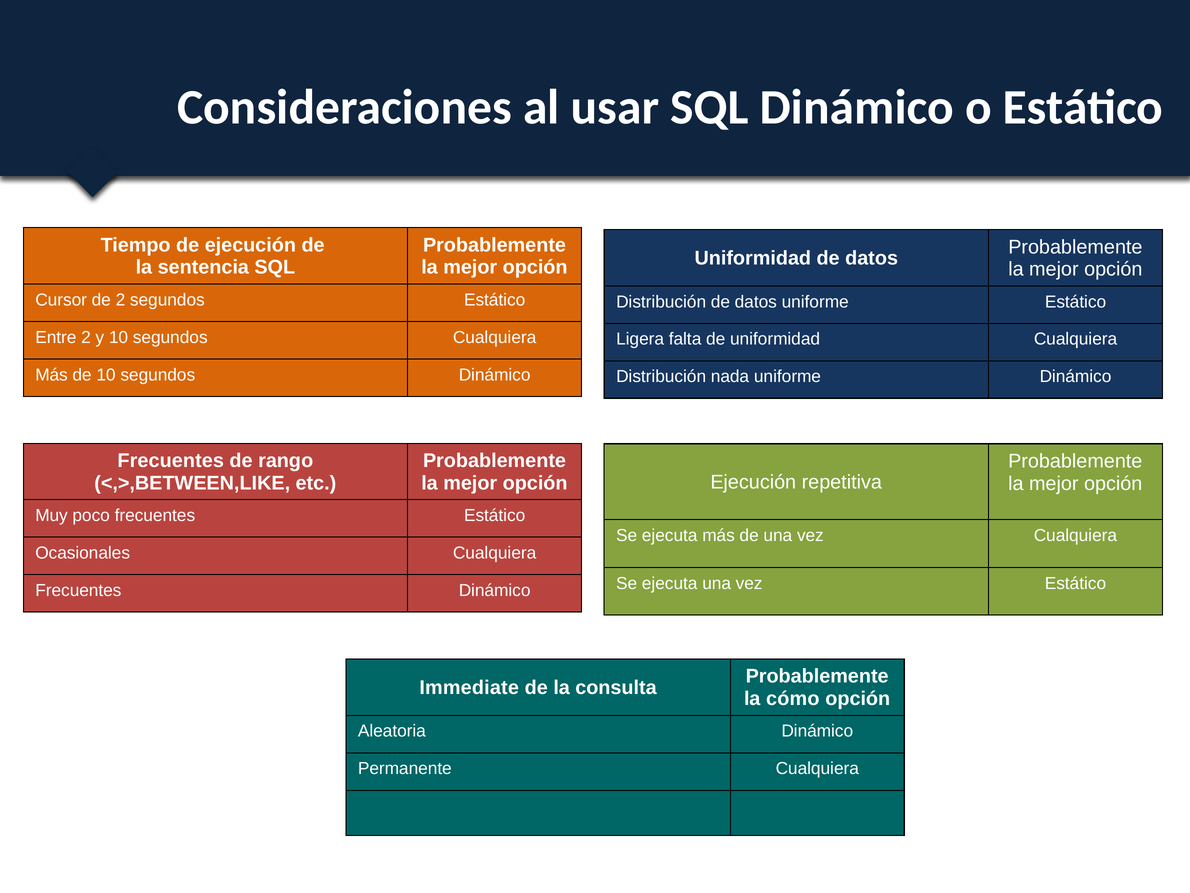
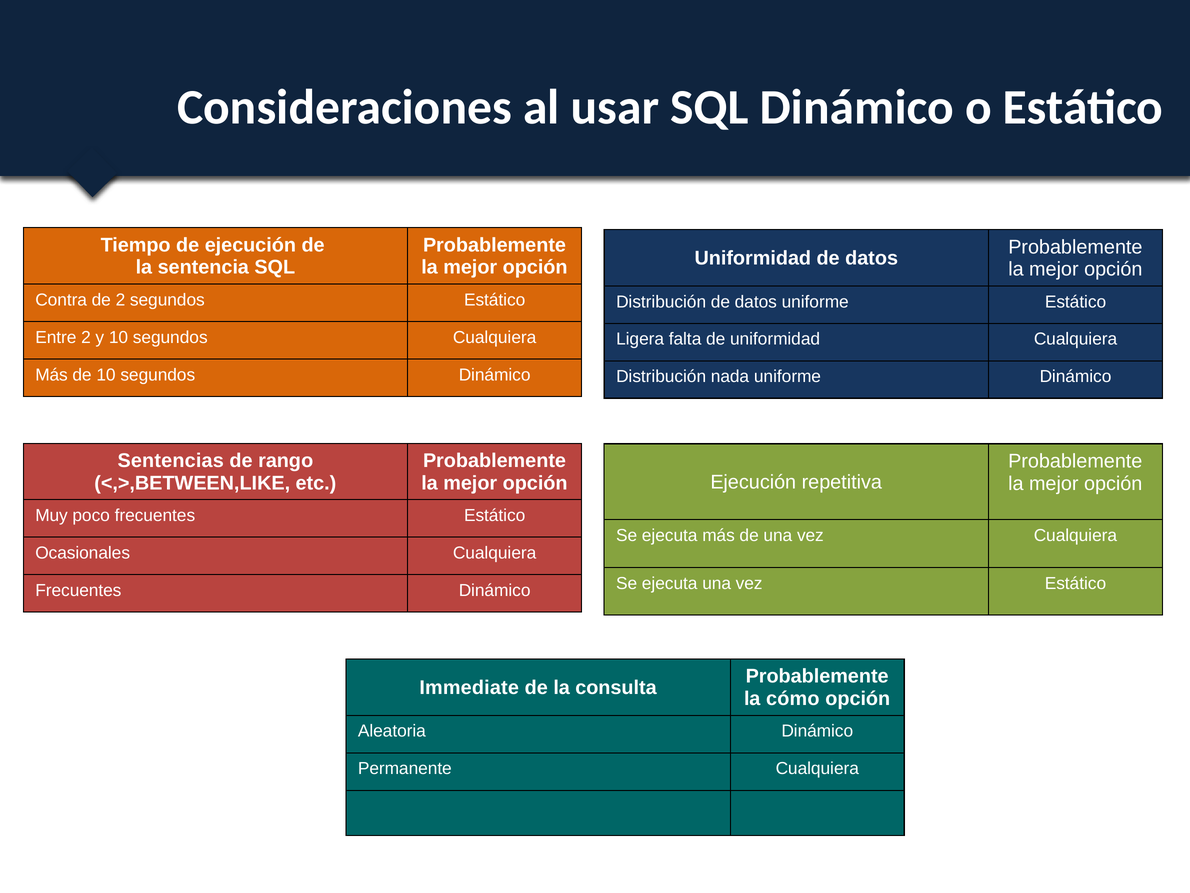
Cursor: Cursor -> Contra (61, 300)
Frecuentes: Frecuentes -> Sentencias (171, 461)
